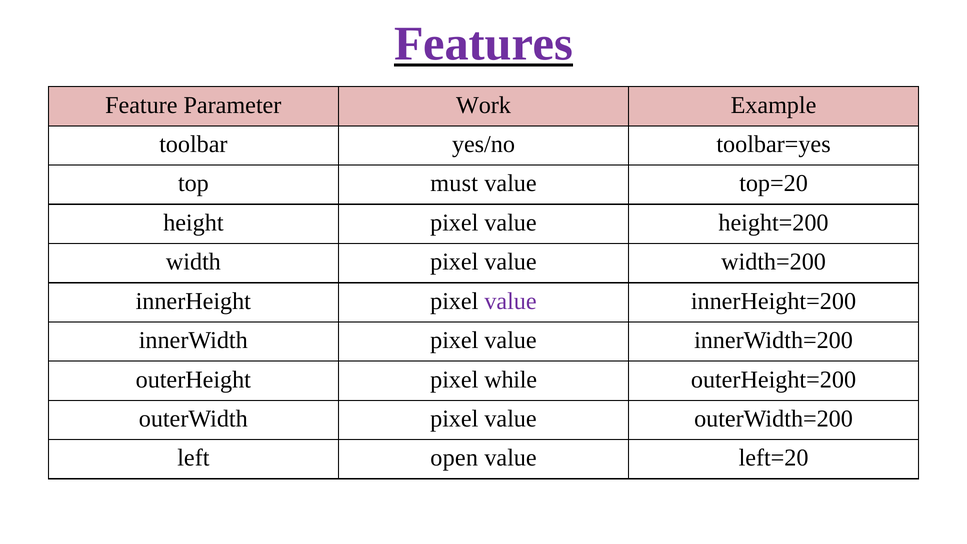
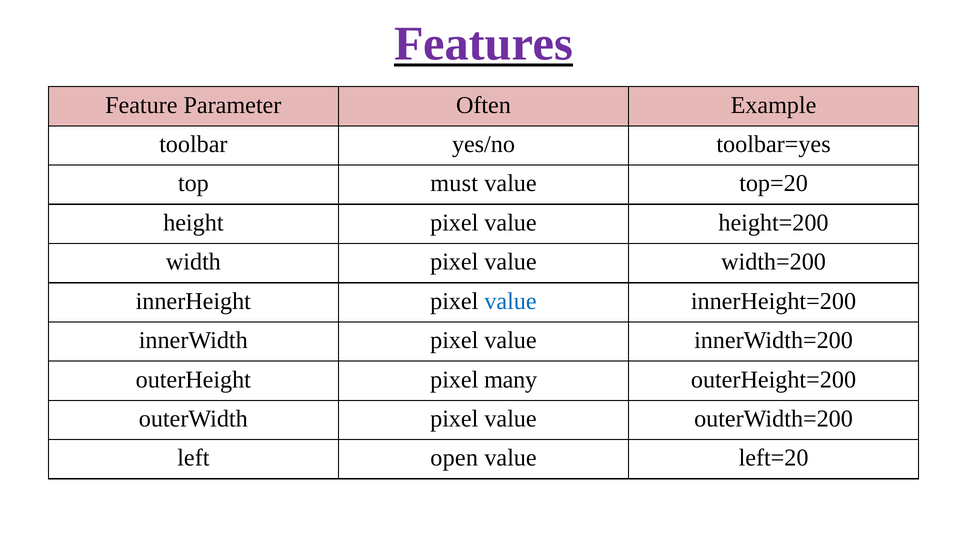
Work: Work -> Often (483, 105)
value colour: purple -> blue (511, 301)
while: while -> many (511, 380)
